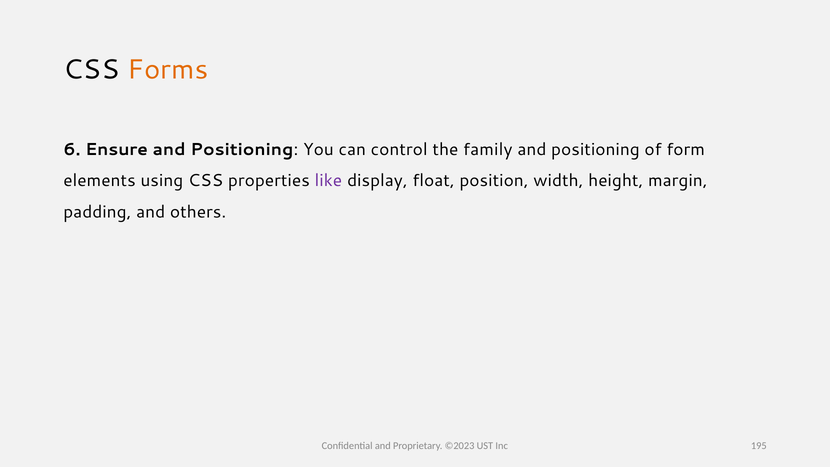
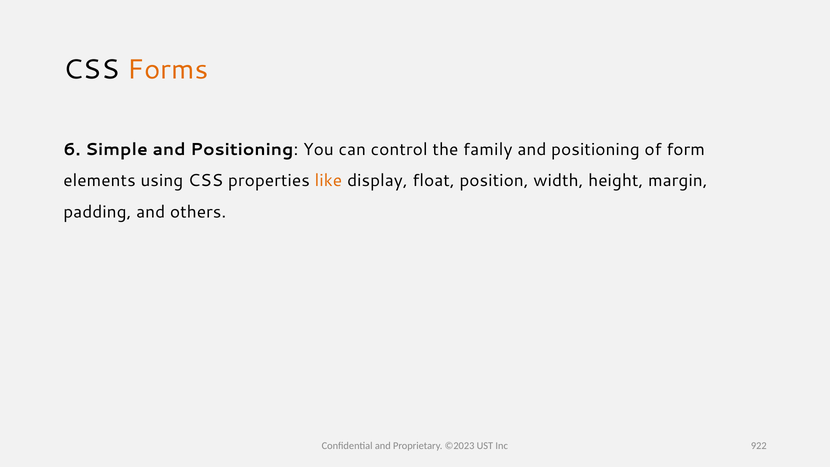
Ensure: Ensure -> Simple (116, 149)
like colour: purple -> orange (328, 181)
195: 195 -> 922 (759, 446)
